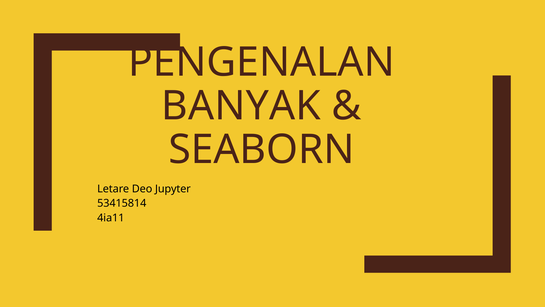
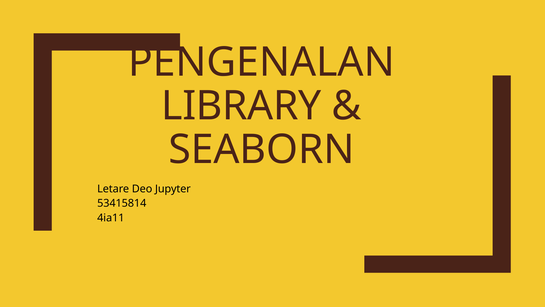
BANYAK: BANYAK -> LIBRARY (241, 106)
